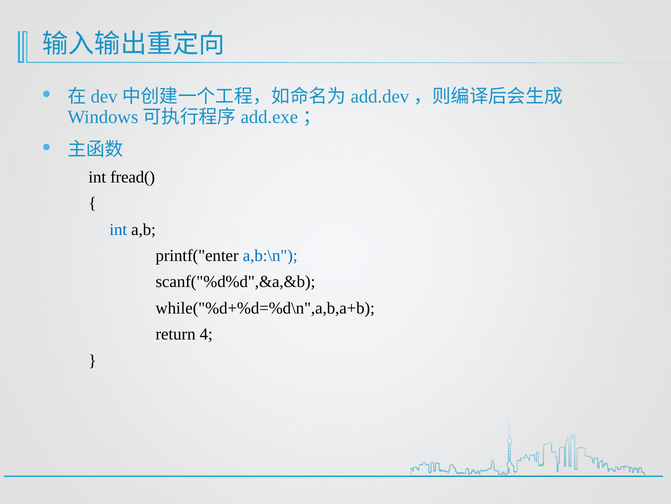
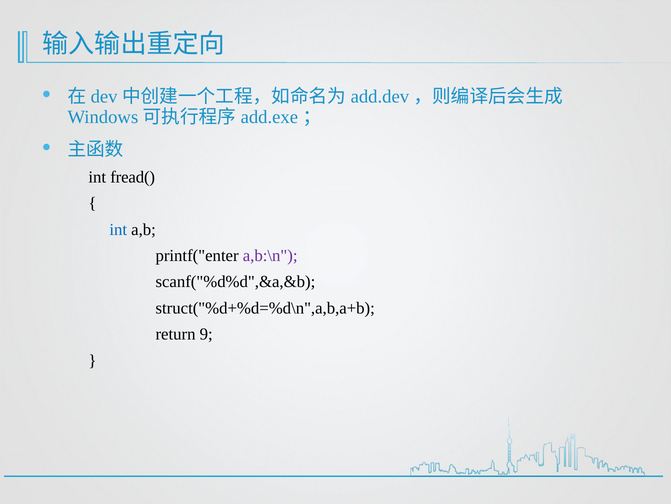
a,b:\n colour: blue -> purple (270, 255)
while("%d+%d=%d\n",a,b,a+b: while("%d+%d=%d\n",a,b,a+b -> struct("%d+%d=%d\n",a,b,a+b (265, 308)
4: 4 -> 9 (206, 334)
